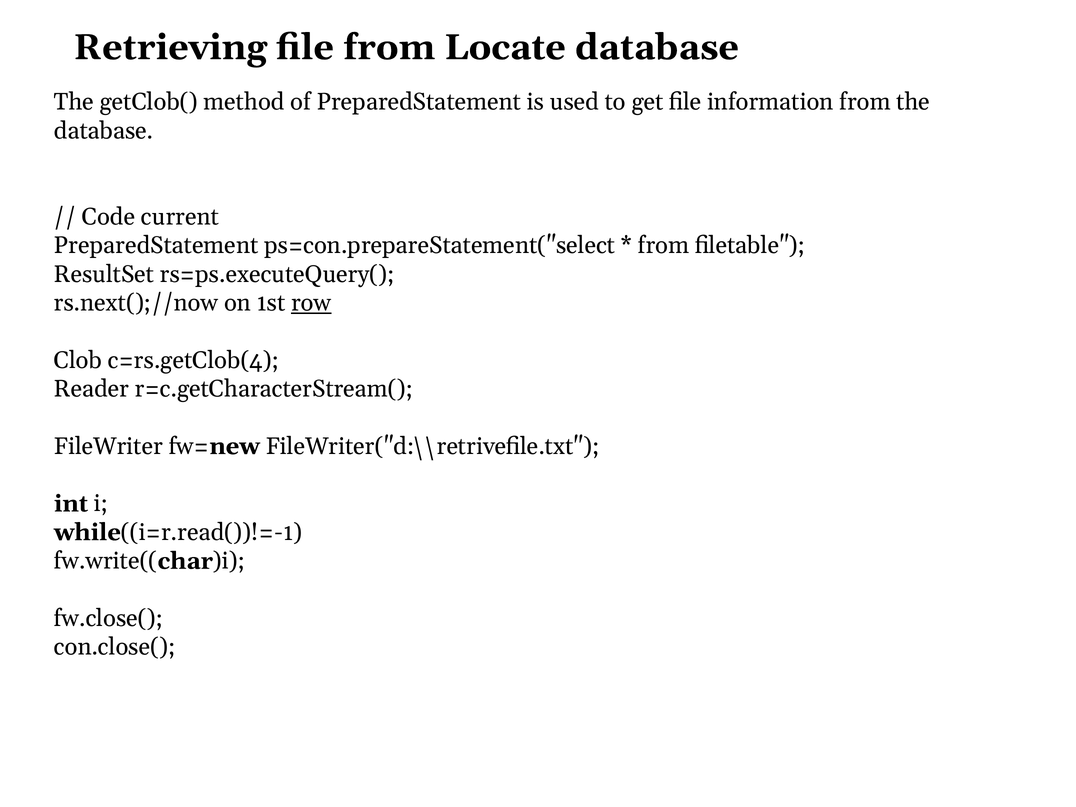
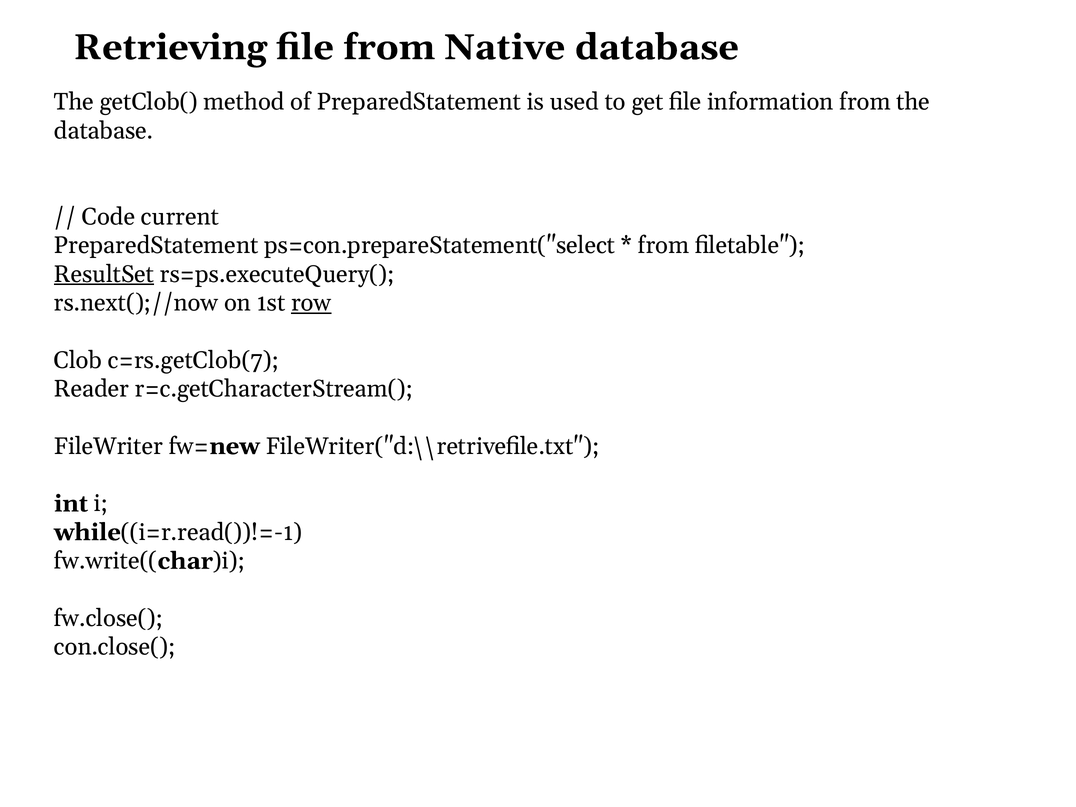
Locate: Locate -> Native (505, 47)
ResultSet underline: none -> present (104, 274)
c=rs.getClob(4: c=rs.getClob(4 -> c=rs.getClob(7 (194, 360)
